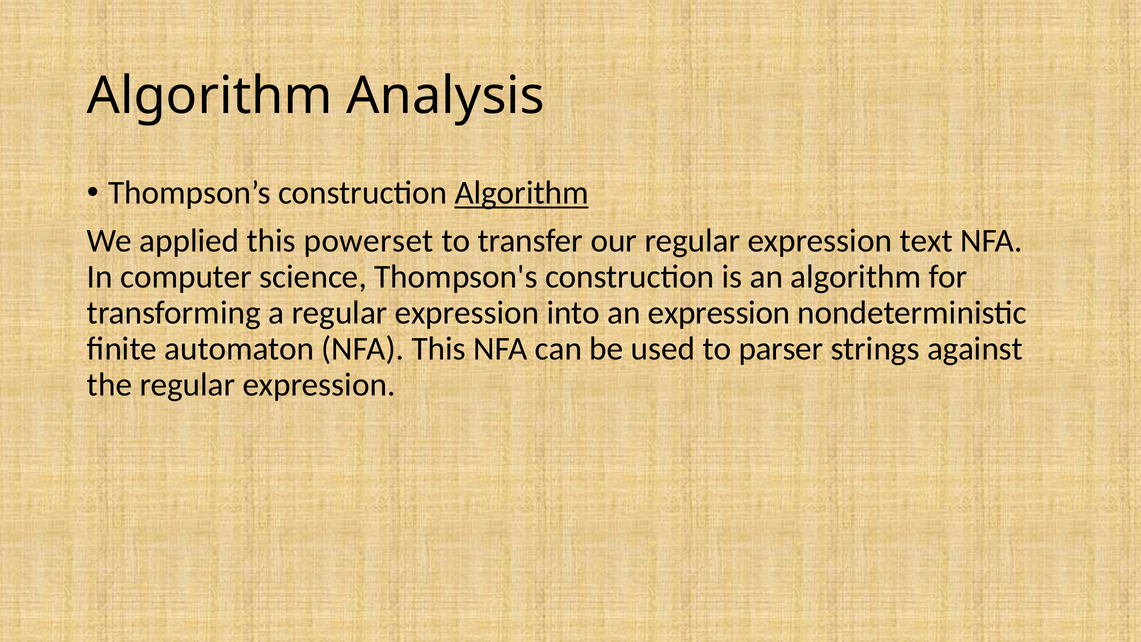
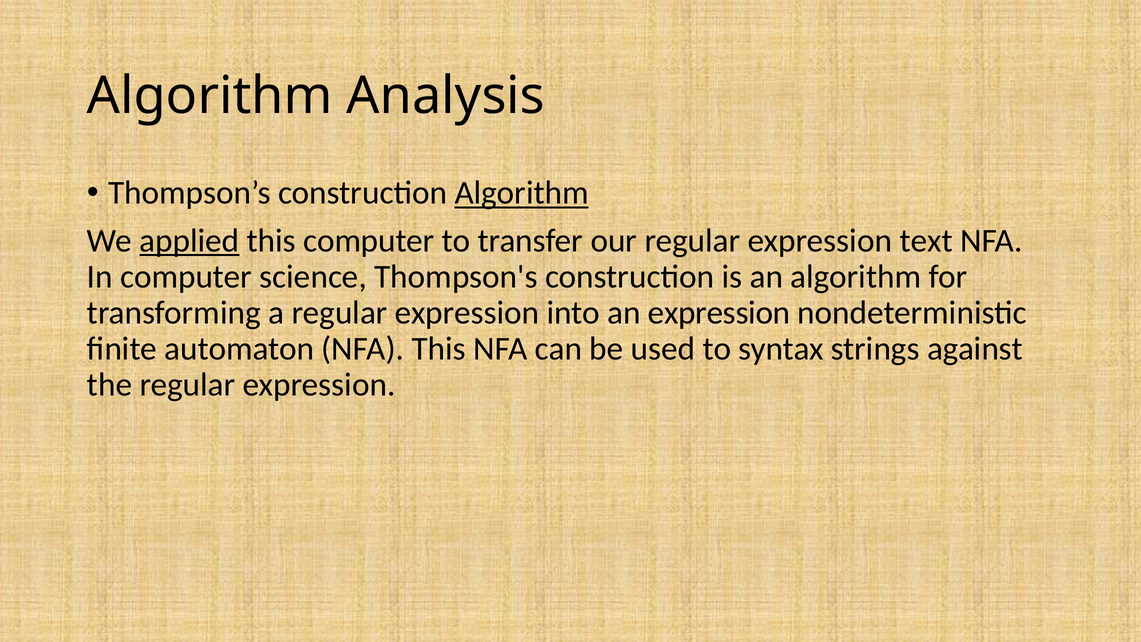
applied underline: none -> present (189, 241)
this powerset: powerset -> computer (369, 241)
parser: parser -> syntax (781, 349)
